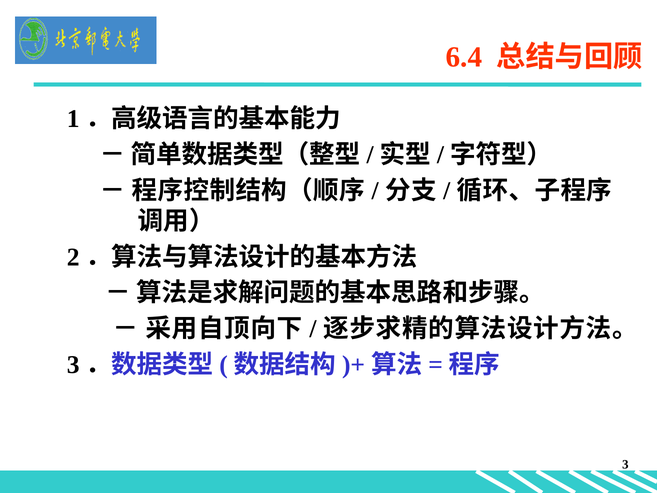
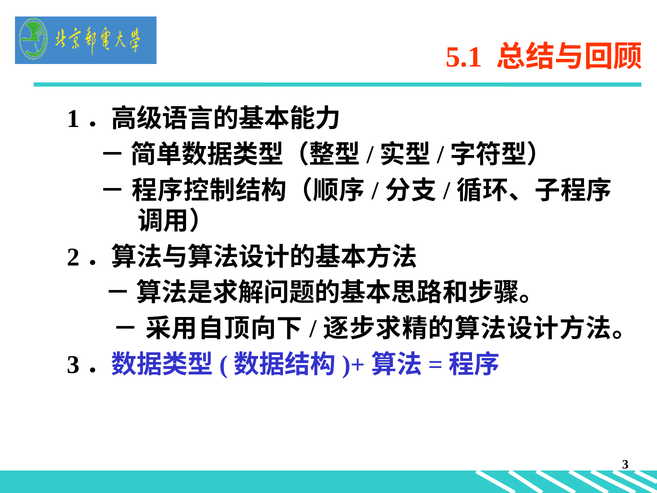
6.4: 6.4 -> 5.1 (464, 57)
